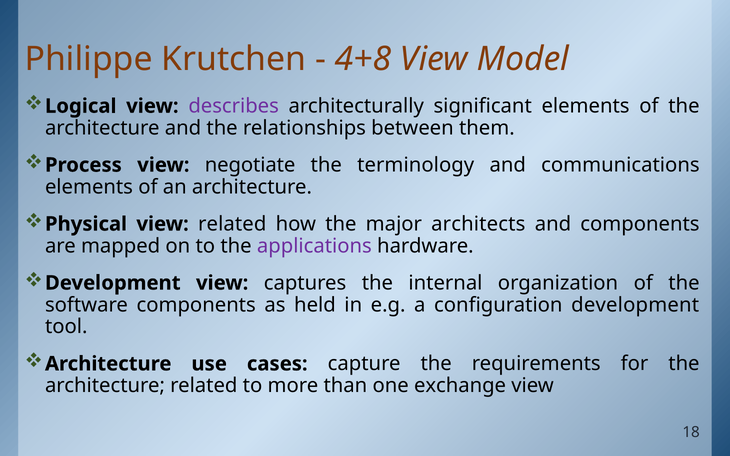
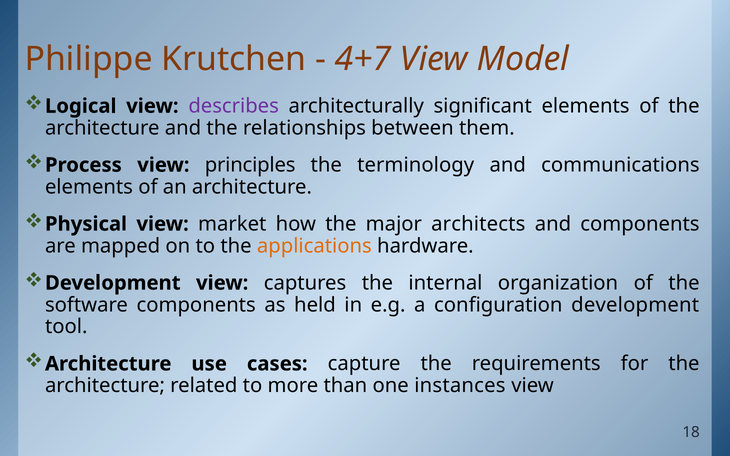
4+8: 4+8 -> 4+7 (363, 59)
negotiate: negotiate -> principles (250, 165)
view related: related -> market (232, 224)
applications colour: purple -> orange (314, 246)
exchange: exchange -> instances (460, 386)
